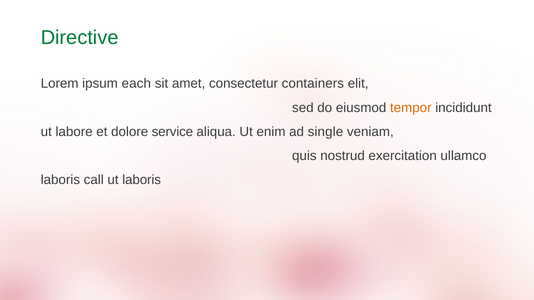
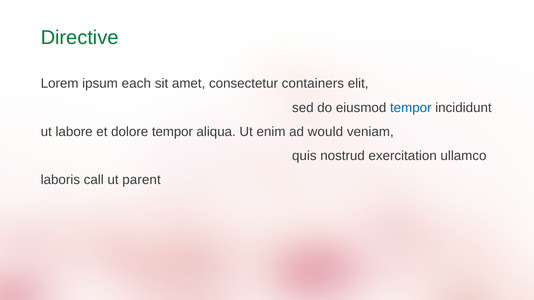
tempor colour: orange -> blue (411, 108)
dolore service: service -> tempor (172, 132)
single: single -> would (325, 132)
ut laboris: laboris -> parent (141, 180)
